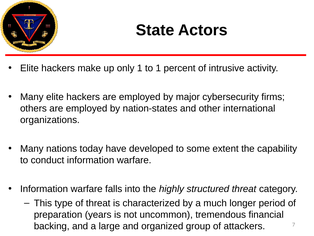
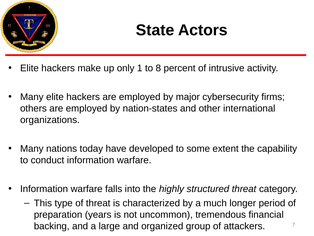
to 1: 1 -> 8 (158, 68)
